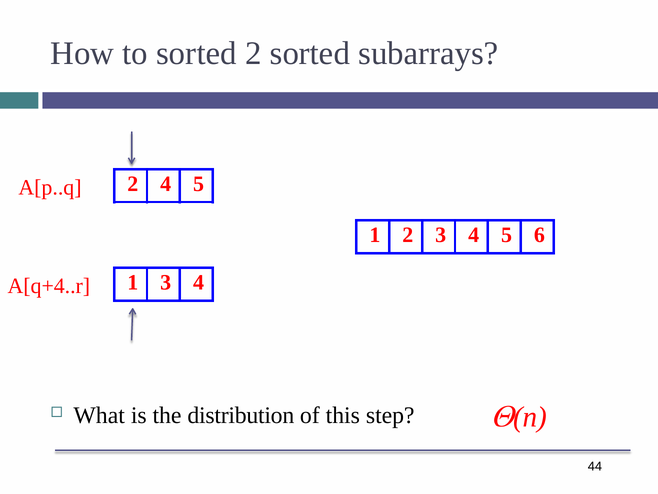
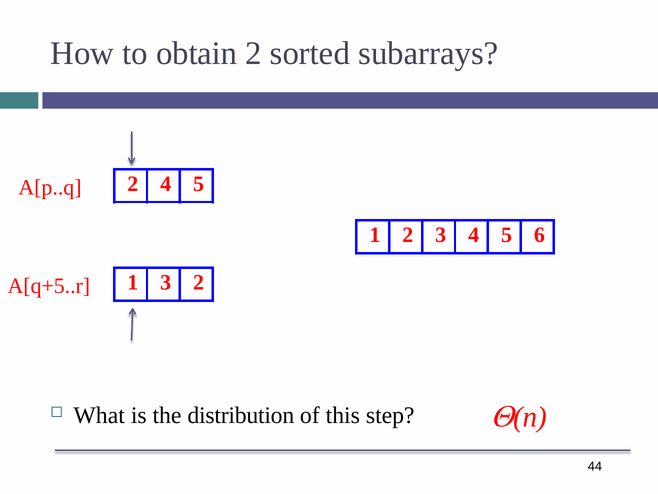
to sorted: sorted -> obtain (197, 53)
1 3 4: 4 -> 2 (199, 282)
A[q+4..r: A[q+4..r -> A[q+5..r (49, 286)
